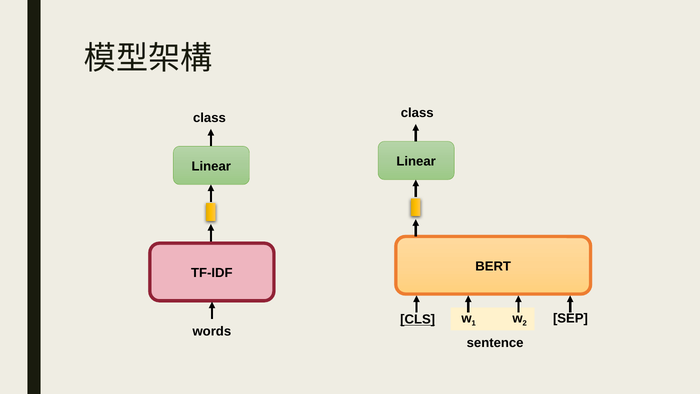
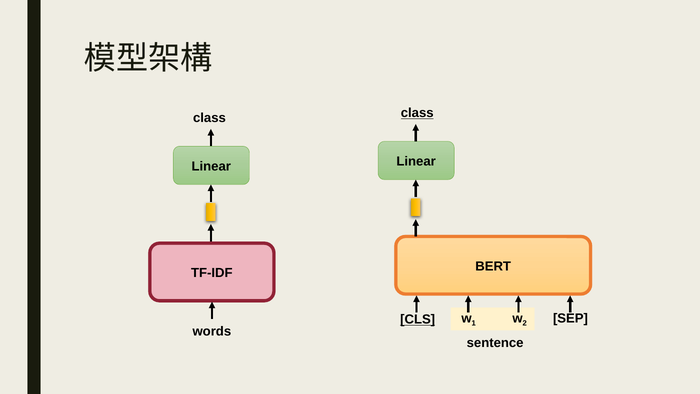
class underline: none -> present (417, 113)
